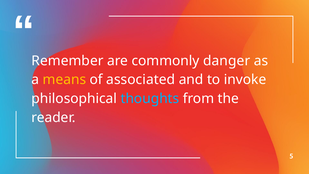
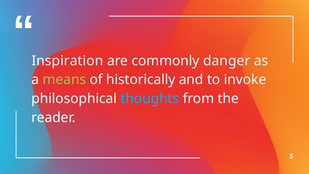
Remember: Remember -> Inspiration (67, 61)
means colour: yellow -> light green (64, 80)
associated: associated -> historically (141, 80)
